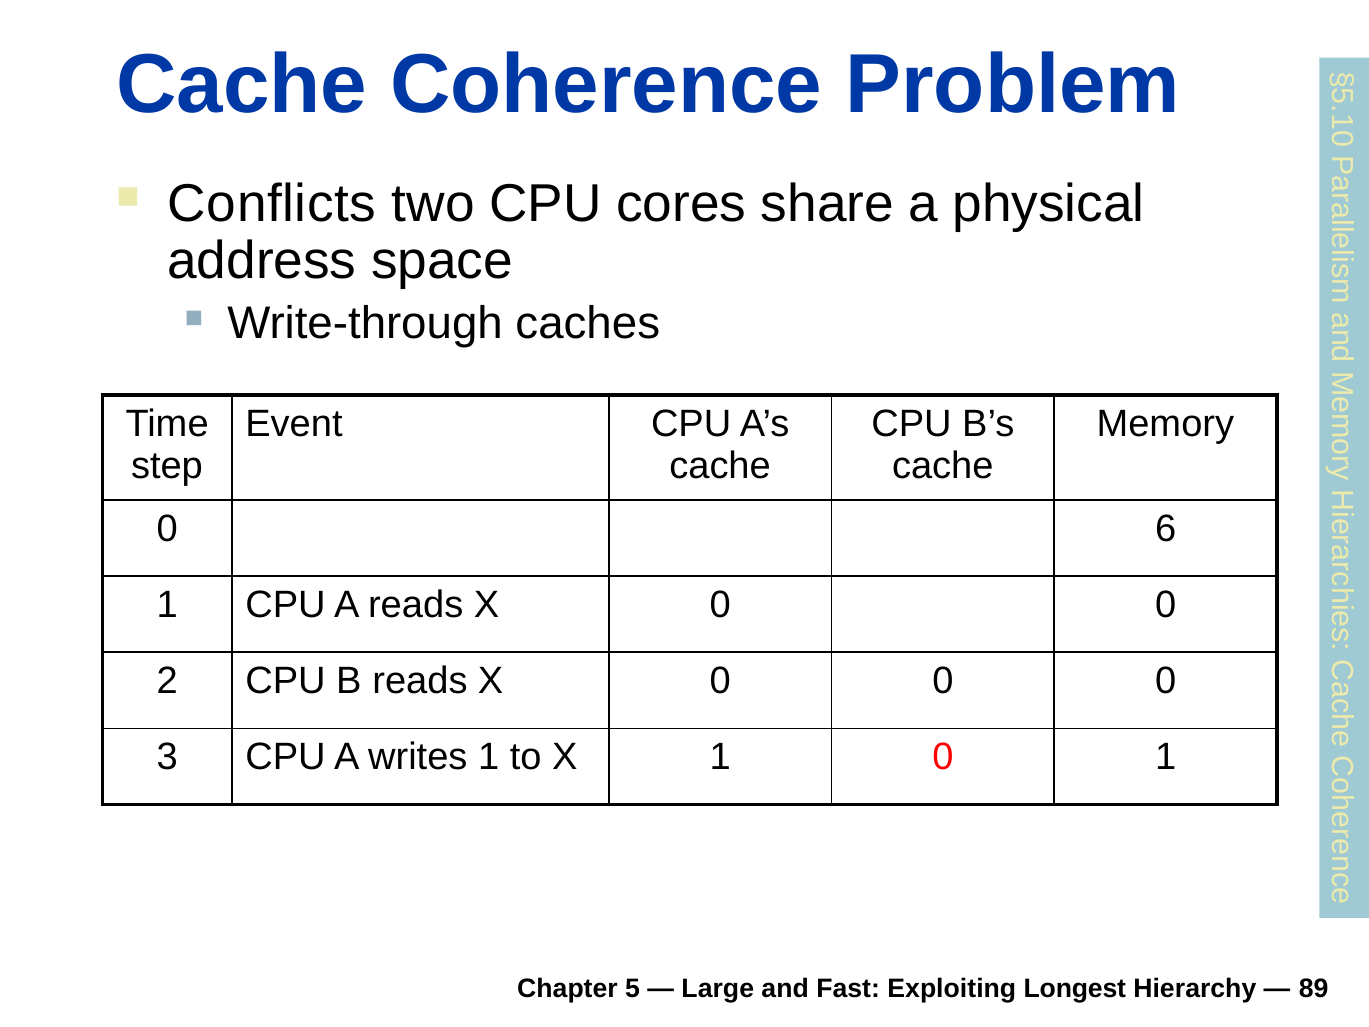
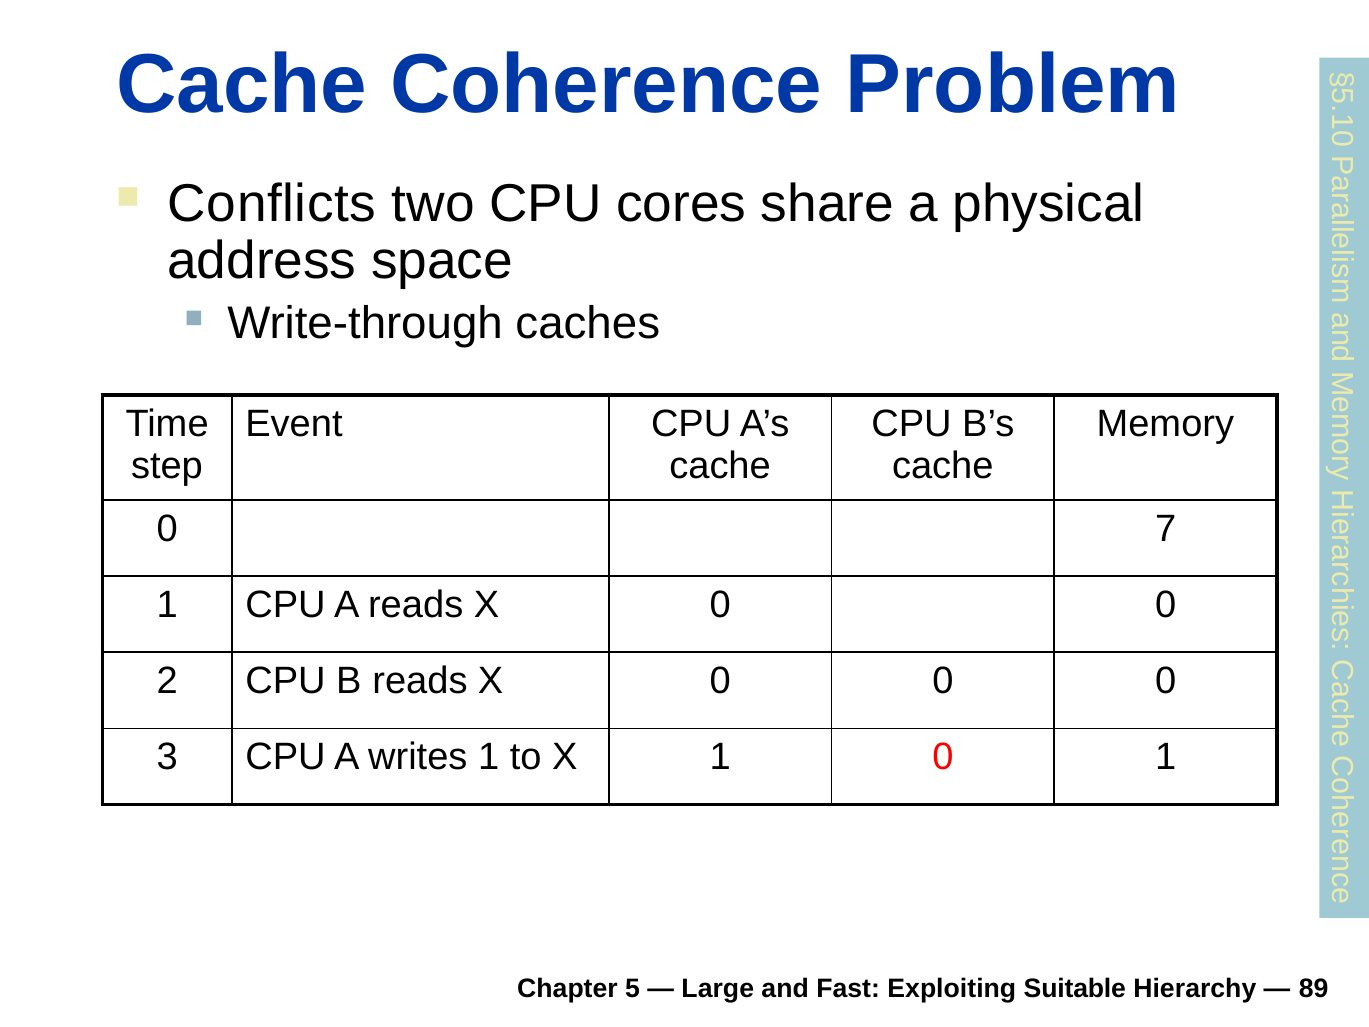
6: 6 -> 7 (1166, 529)
Longest: Longest -> Suitable (1075, 988)
